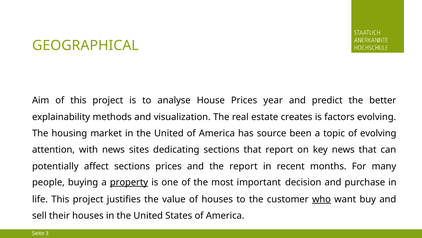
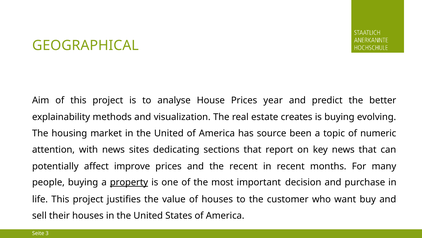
is factors: factors -> buying (339, 117)
of evolving: evolving -> numeric (378, 133)
affect sections: sections -> improve (132, 166)
the report: report -> recent (243, 166)
who underline: present -> none (321, 199)
